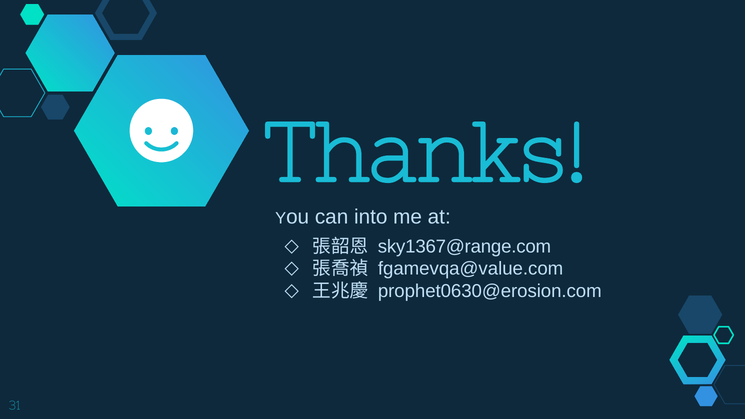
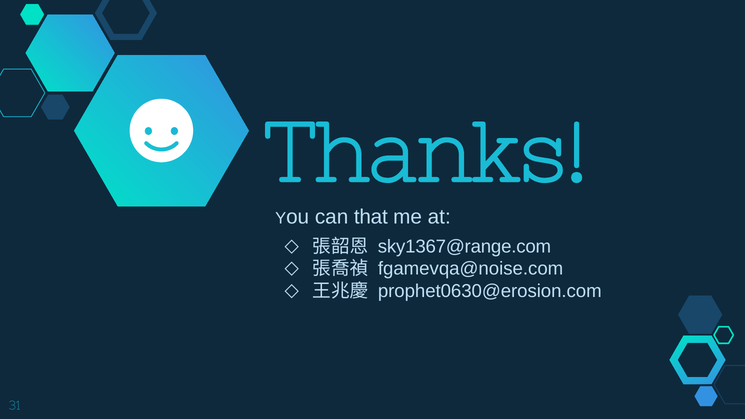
into: into -> that (371, 217)
fgamevqa@value.com: fgamevqa@value.com -> fgamevqa@noise.com (471, 269)
